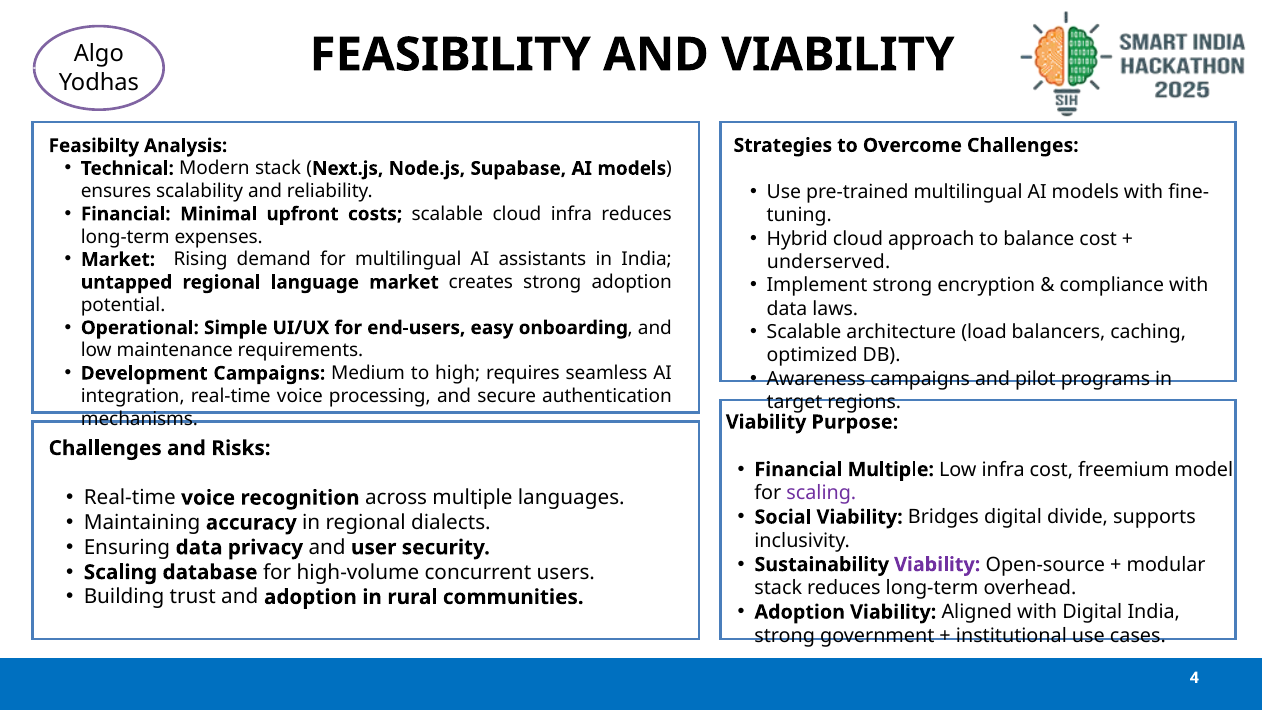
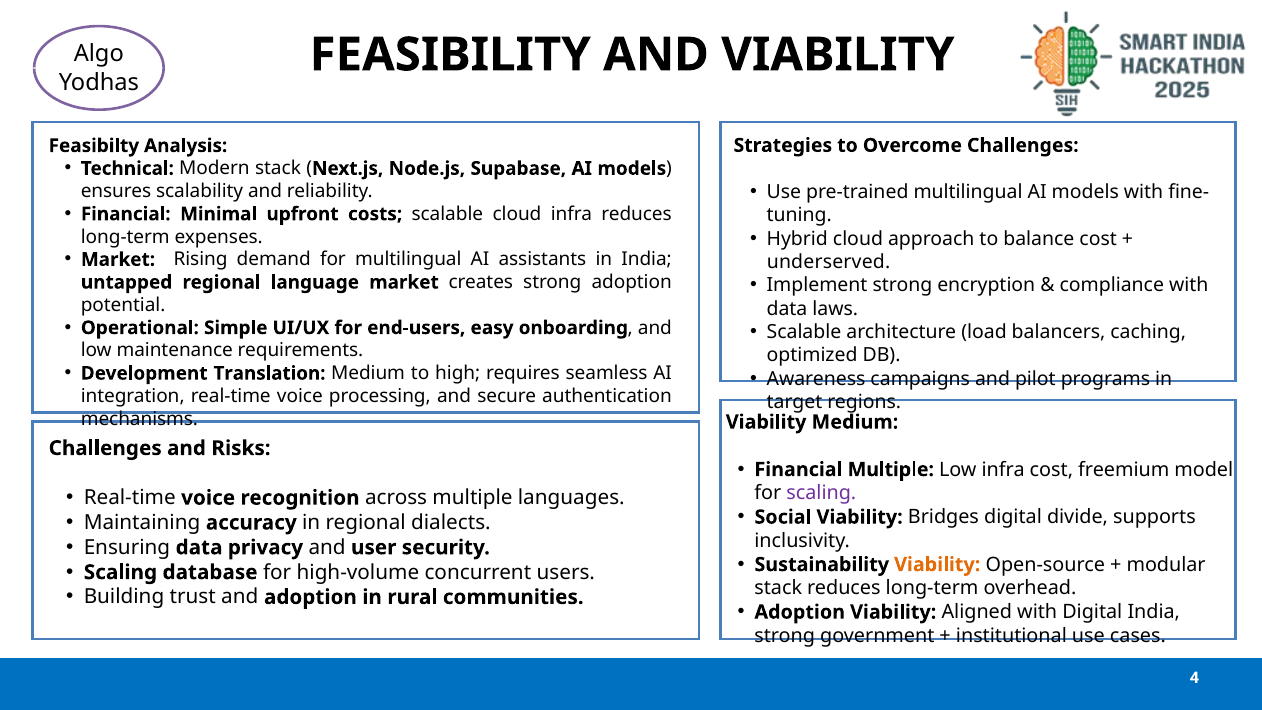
Development Campaigns: Campaigns -> Translation (269, 373)
Viability Purpose: Purpose -> Medium (855, 422)
Viability colour: purple -> orange (937, 564)
